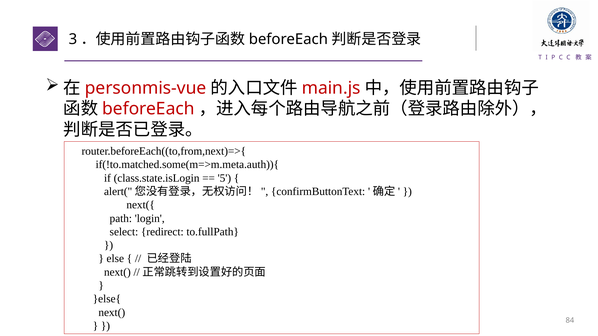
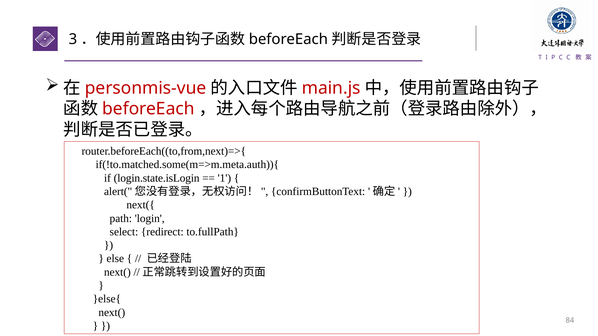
class.state.isLogin: class.state.isLogin -> login.state.isLogin (157, 178)
5: 5 -> 1 (224, 178)
